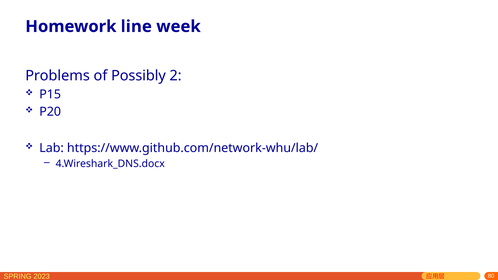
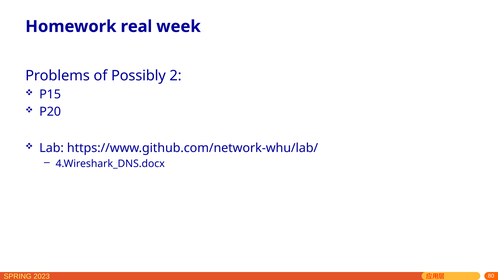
line: line -> real (136, 27)
